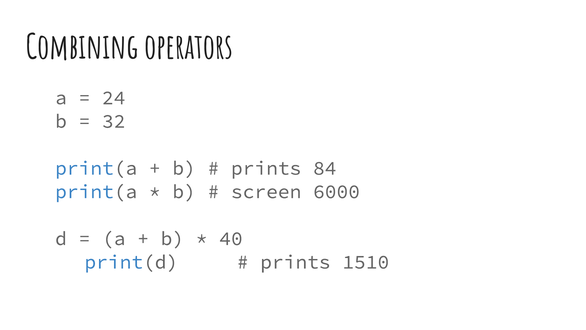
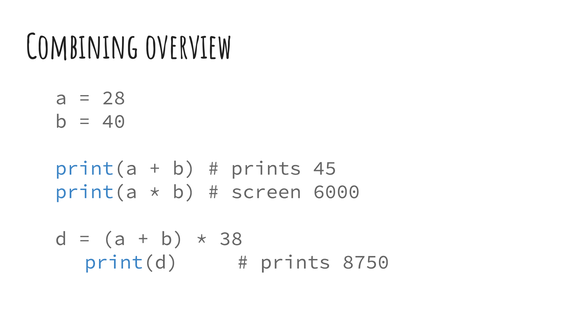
operators: operators -> overview (188, 48)
24: 24 -> 28 (114, 98)
32: 32 -> 40 (114, 121)
84: 84 -> 45 (325, 168)
40: 40 -> 38 (231, 238)
1510: 1510 -> 8750 (366, 262)
